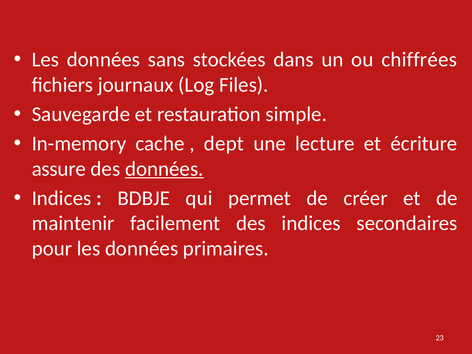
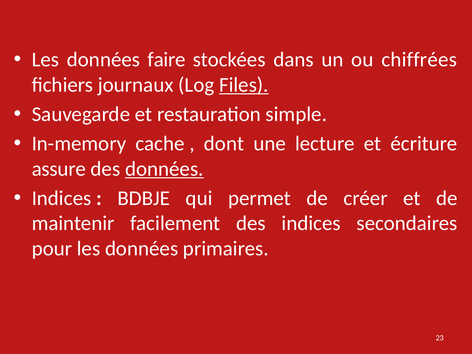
sans: sans -> faire (167, 60)
Files underline: none -> present (244, 85)
dept: dept -> dont (224, 144)
